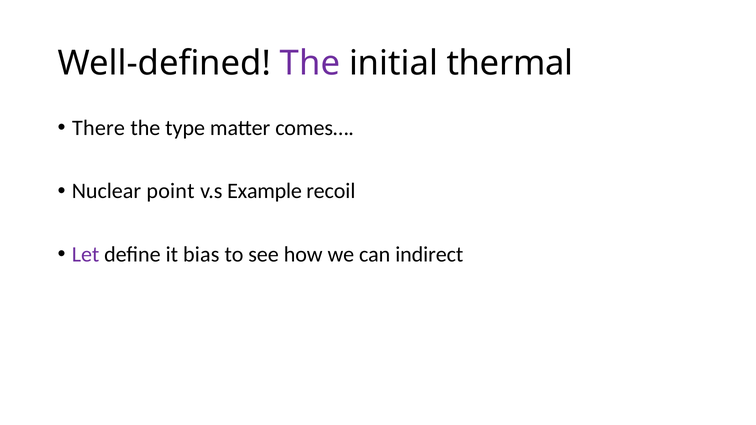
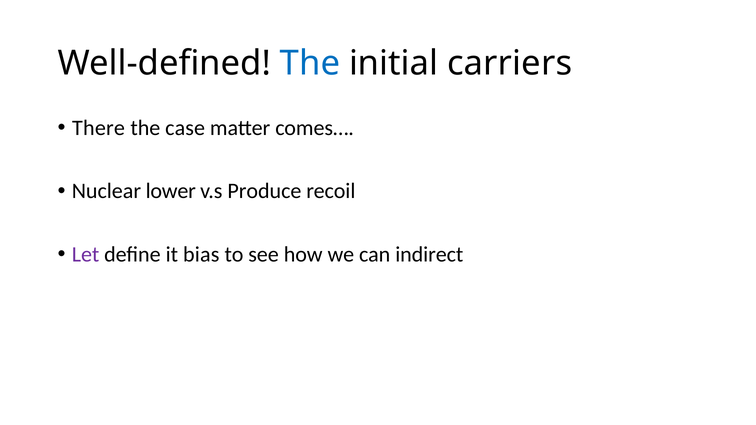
The colour: purple -> blue (310, 64)
thermal: thermal -> carriers (510, 64)
type: type -> case (185, 128)
point: point -> lower (171, 191)
Example: Example -> Produce (264, 191)
